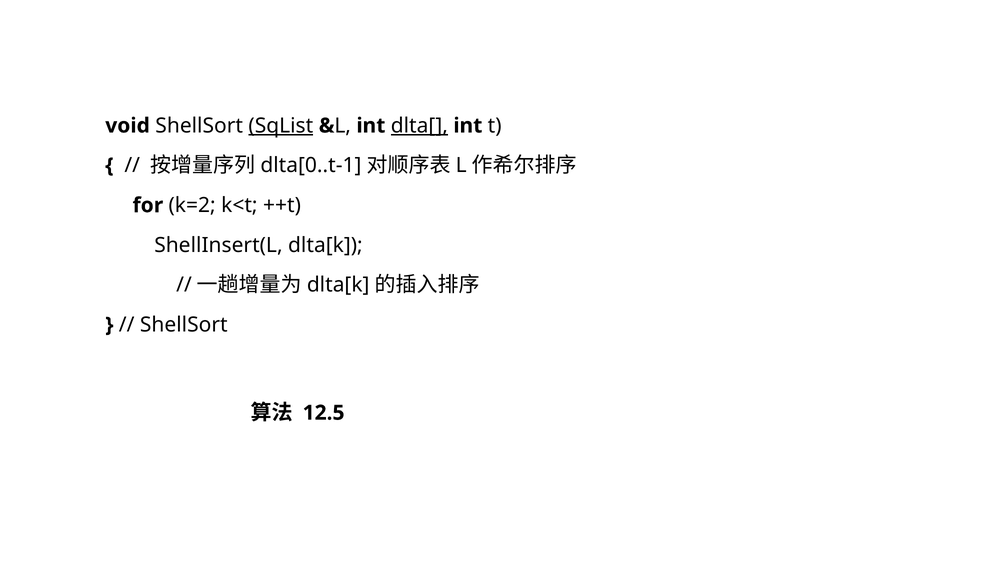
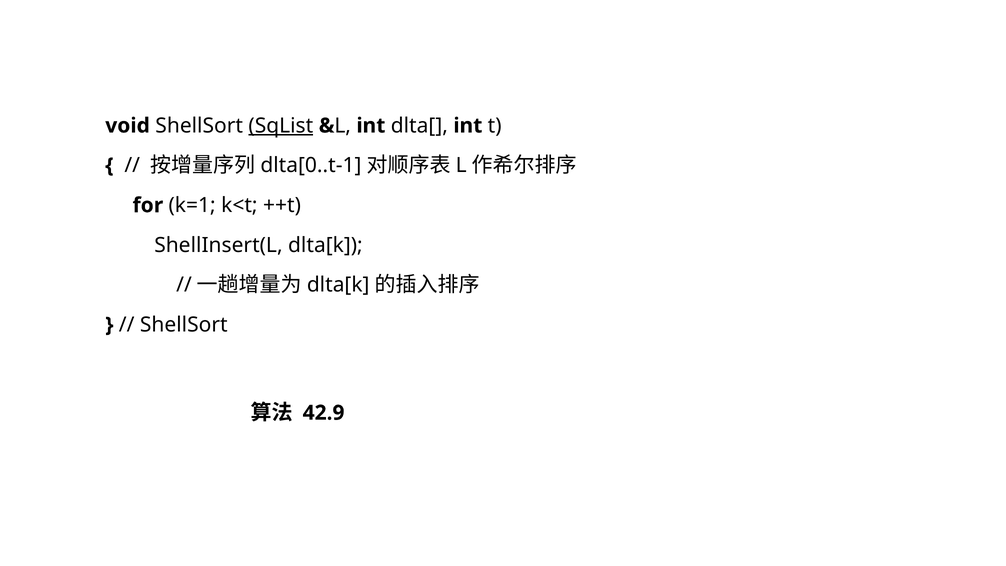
dlta[ underline: present -> none (419, 126)
k=2: k=2 -> k=1 (192, 205)
12.5: 12.5 -> 42.9 (324, 413)
